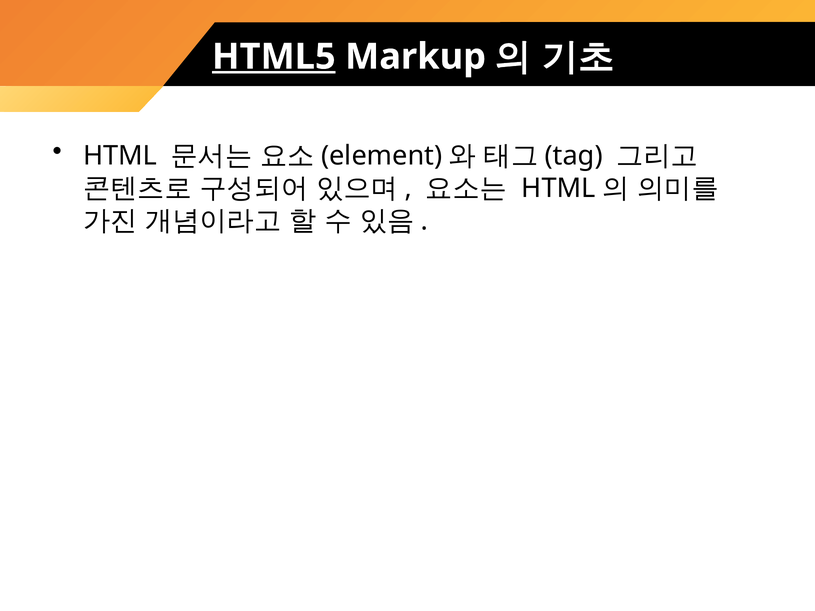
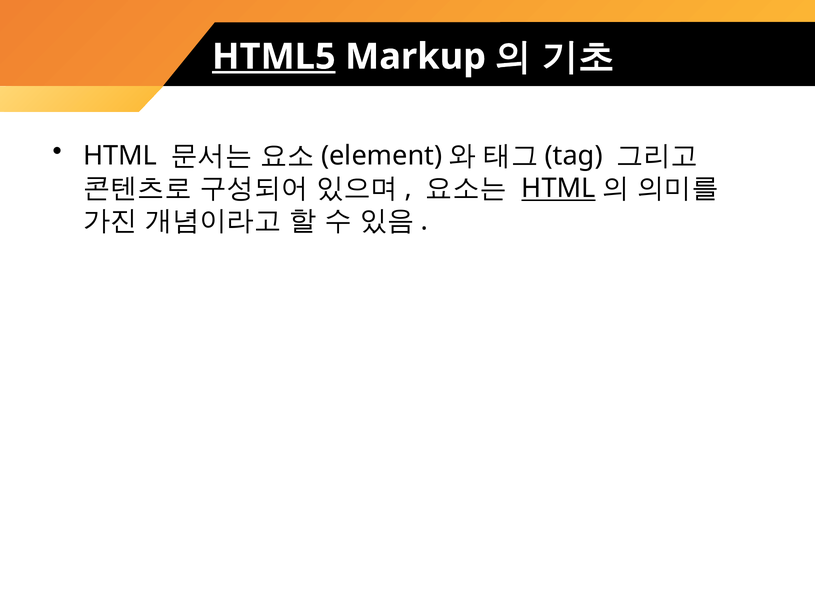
HTML underline: none -> present (559, 189)
